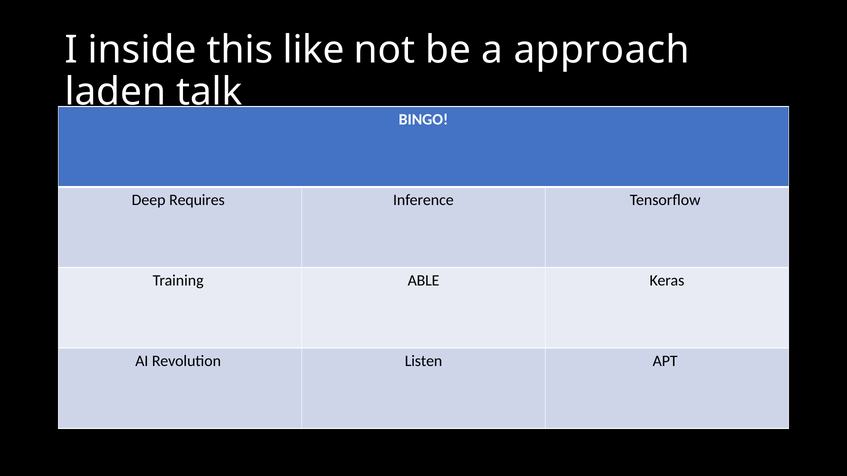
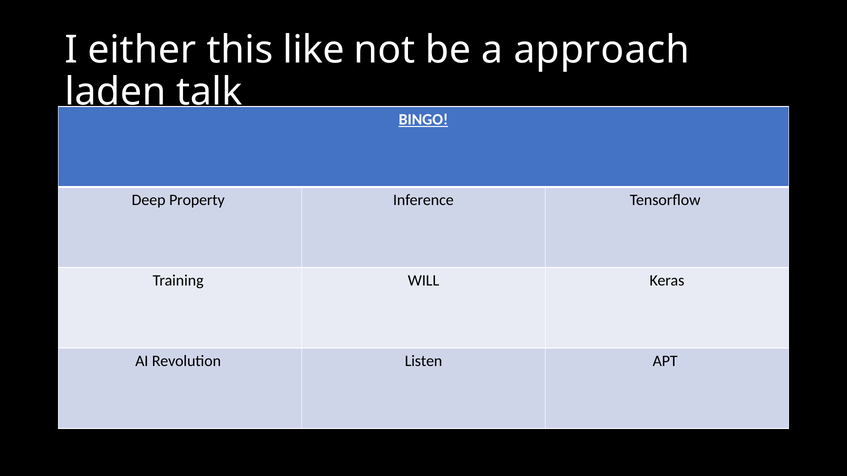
inside: inside -> either (142, 50)
BINGO underline: none -> present (423, 120)
Requires: Requires -> Property (197, 200)
ABLE: ABLE -> WILL (423, 281)
